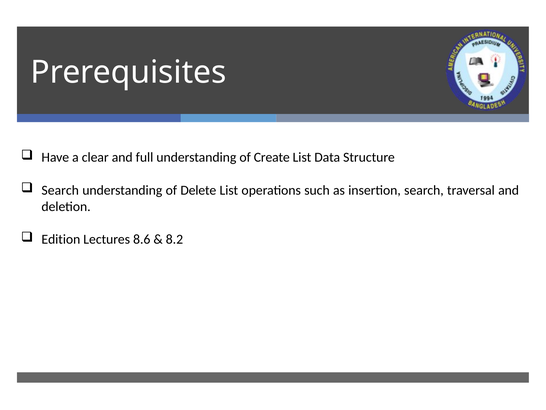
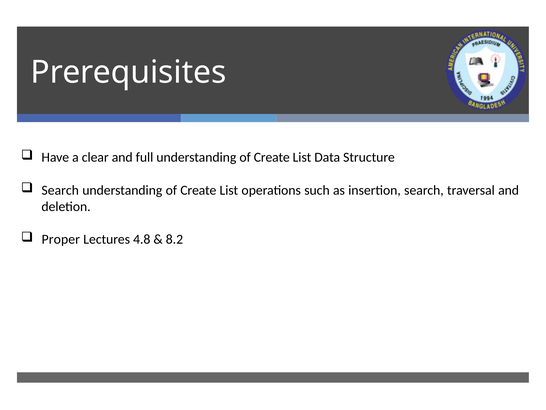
Delete: Delete -> Create (198, 190)
Edition: Edition -> Proper (61, 239)
8.6: 8.6 -> 4.8 (142, 239)
